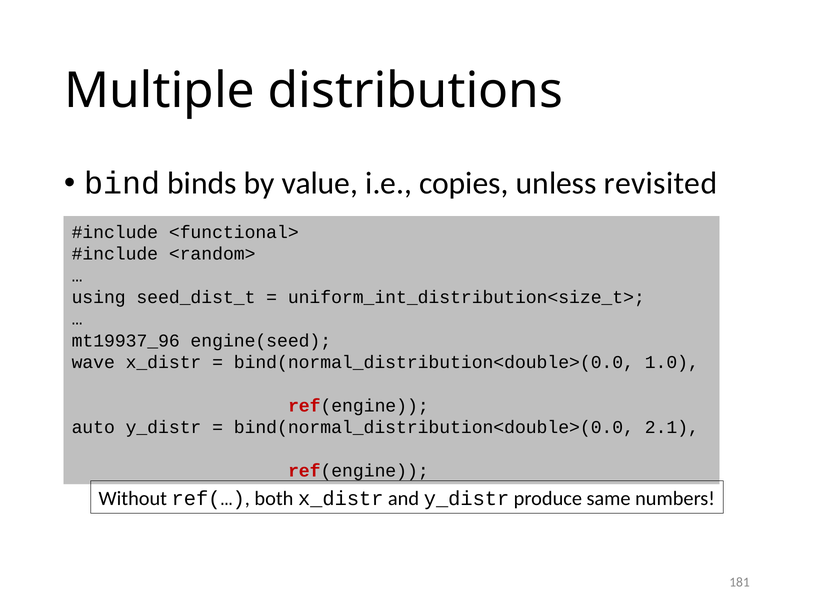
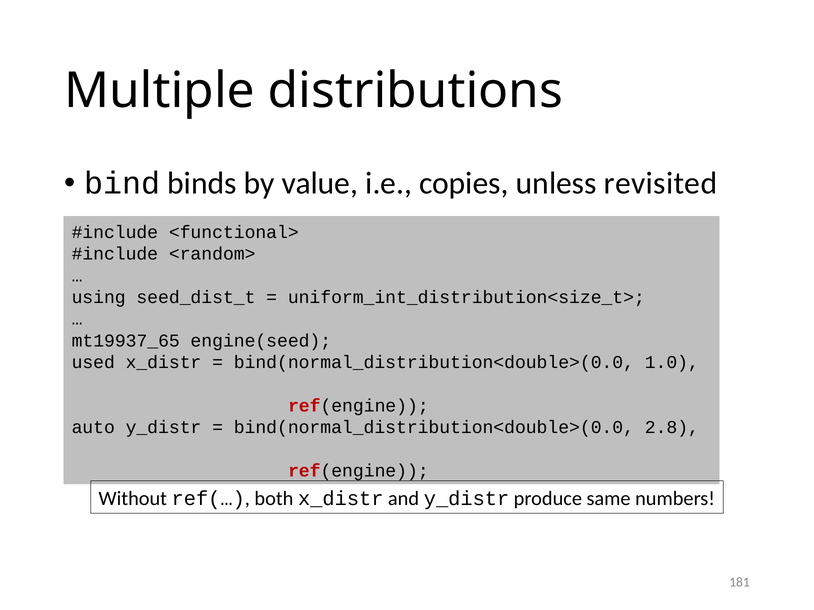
mt19937_96: mt19937_96 -> mt19937_65 (126, 341)
wave: wave -> used (93, 363)
2.1: 2.1 -> 2.8 (672, 428)
